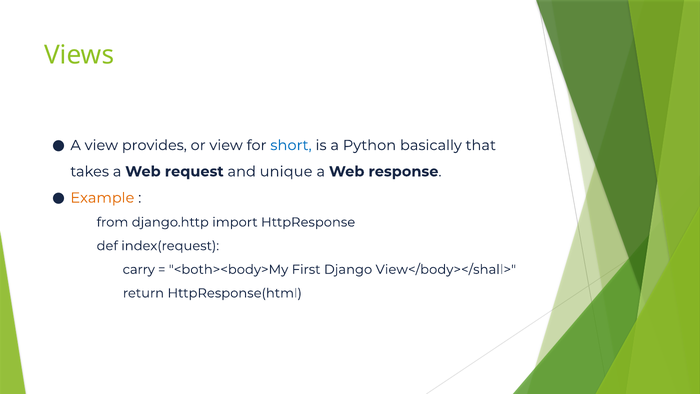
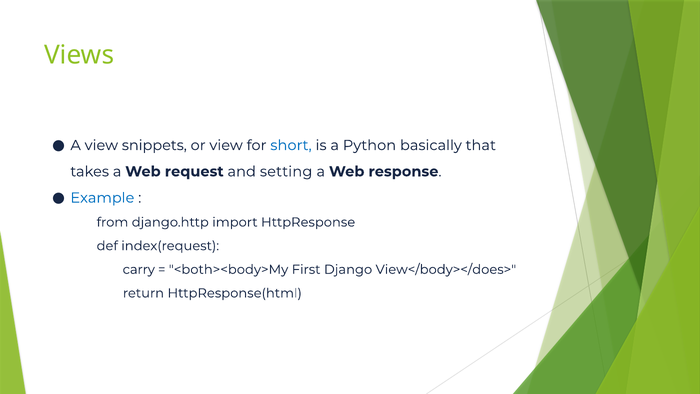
provides: provides -> snippets (154, 145)
unique: unique -> setting (286, 171)
Example colour: orange -> blue (102, 198)
View</body></shall>: View</body></shall> -> View</body></does> (446, 269)
